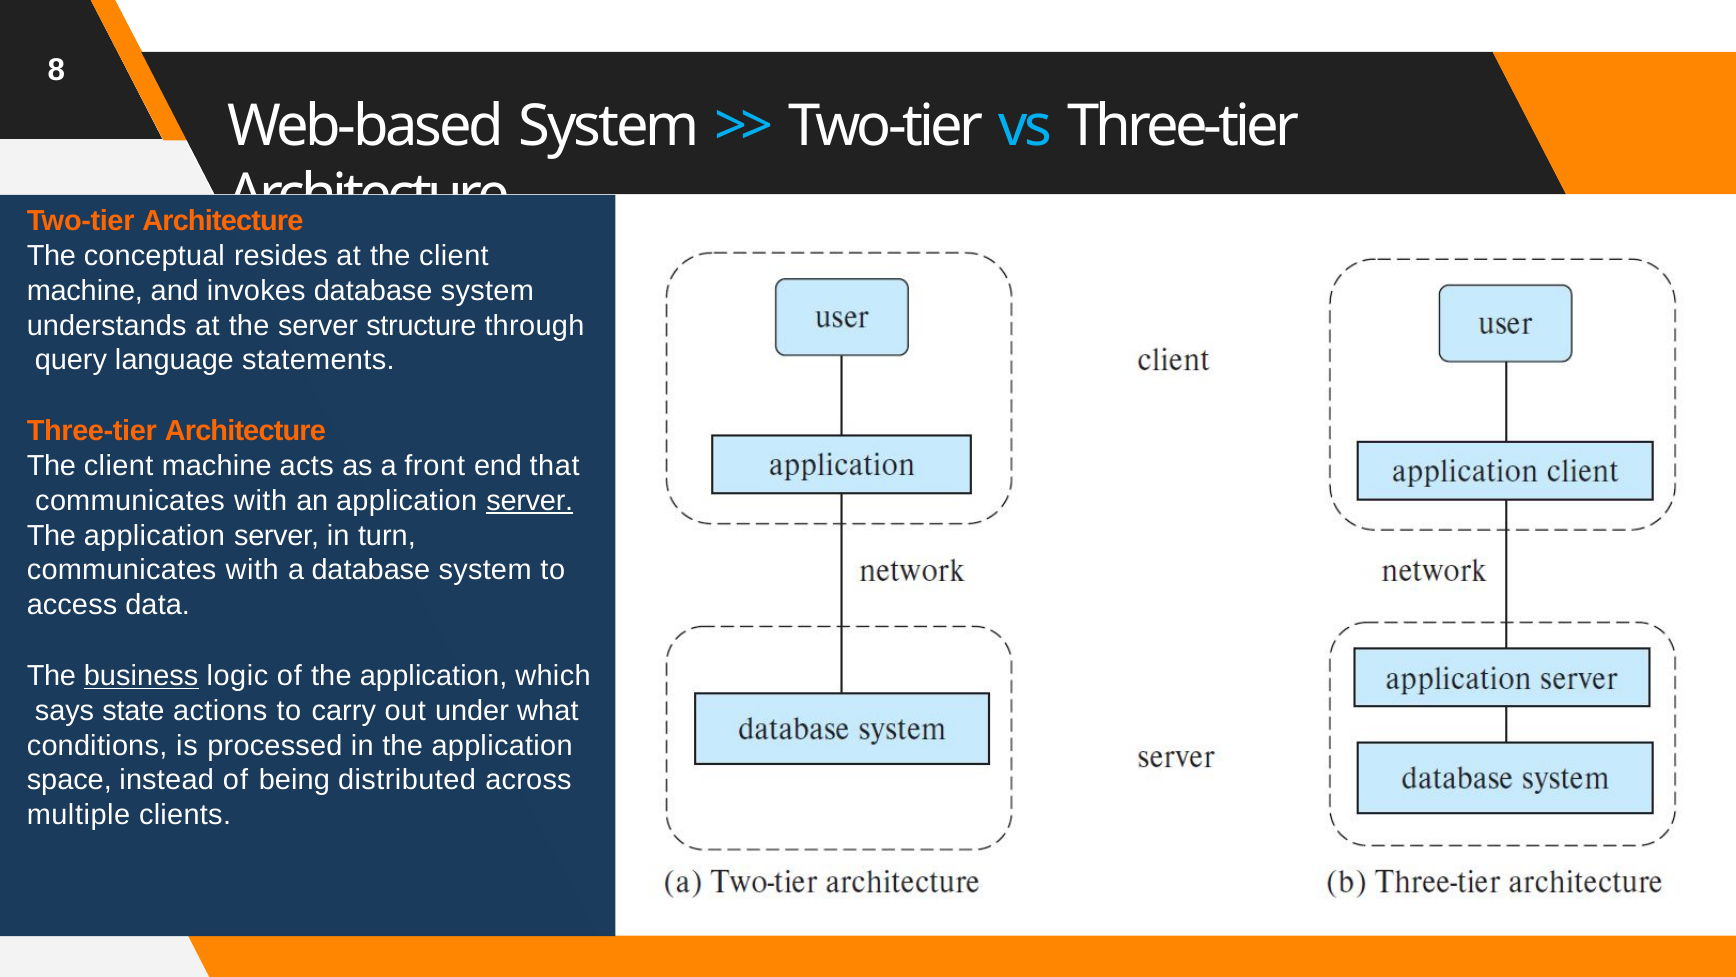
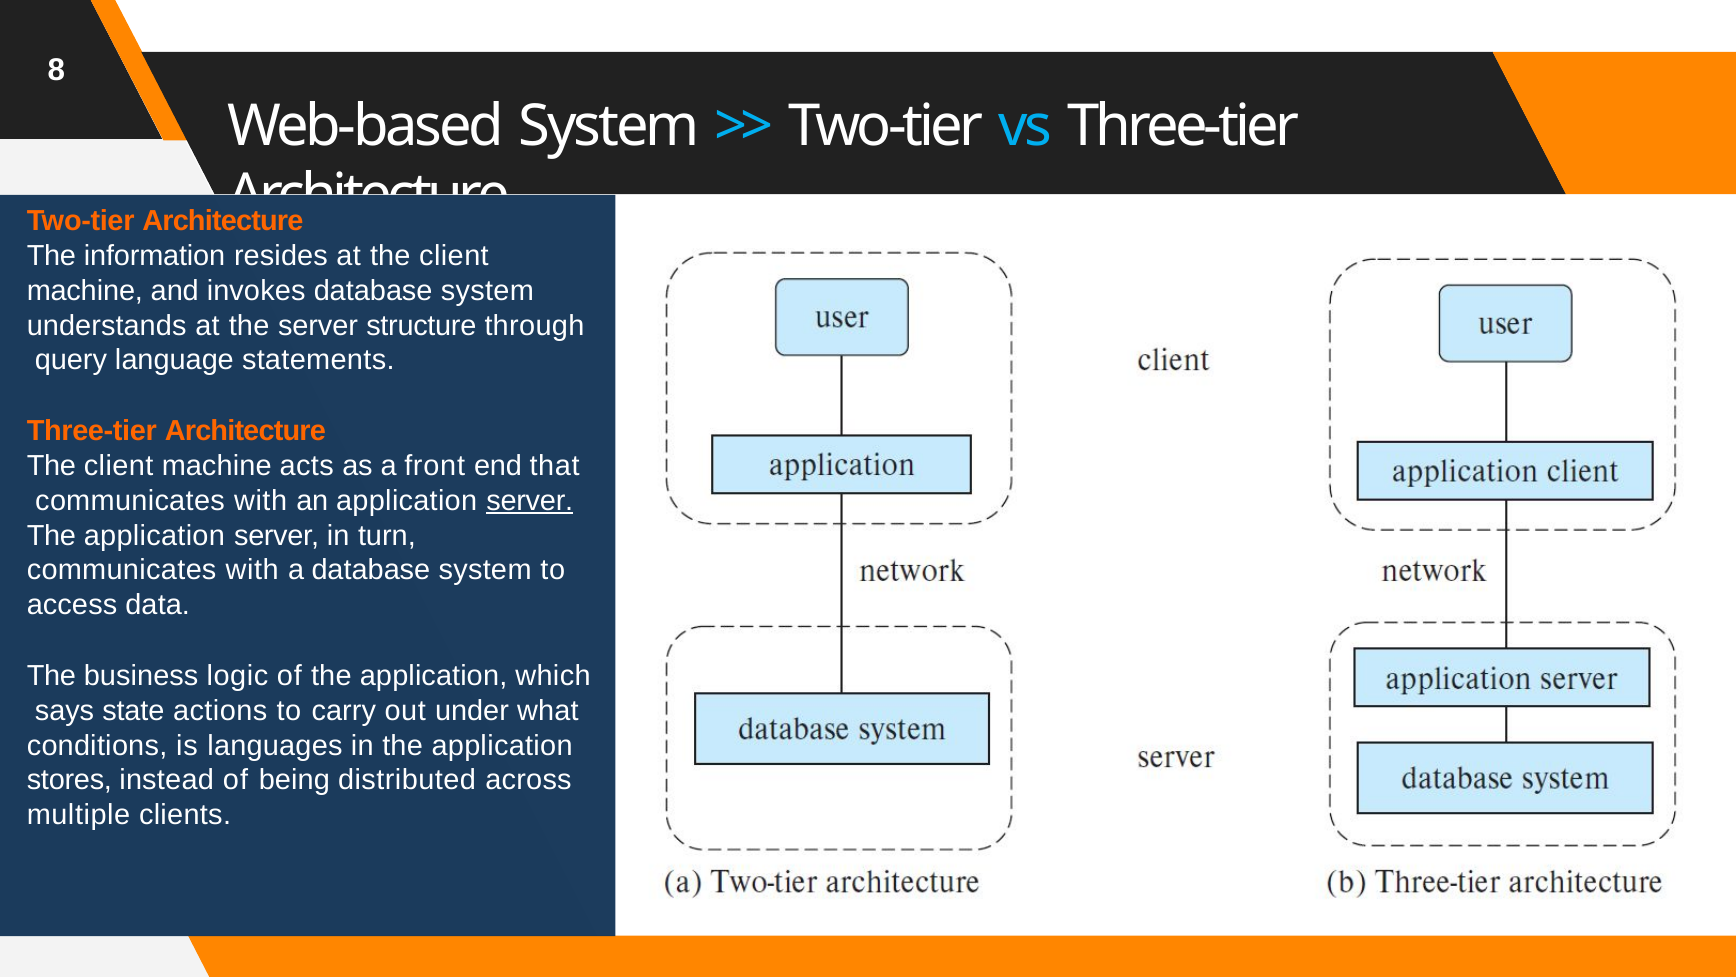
conceptual: conceptual -> information (155, 256)
business underline: present -> none (141, 676)
processed: processed -> languages (275, 745)
space: space -> stores (69, 780)
